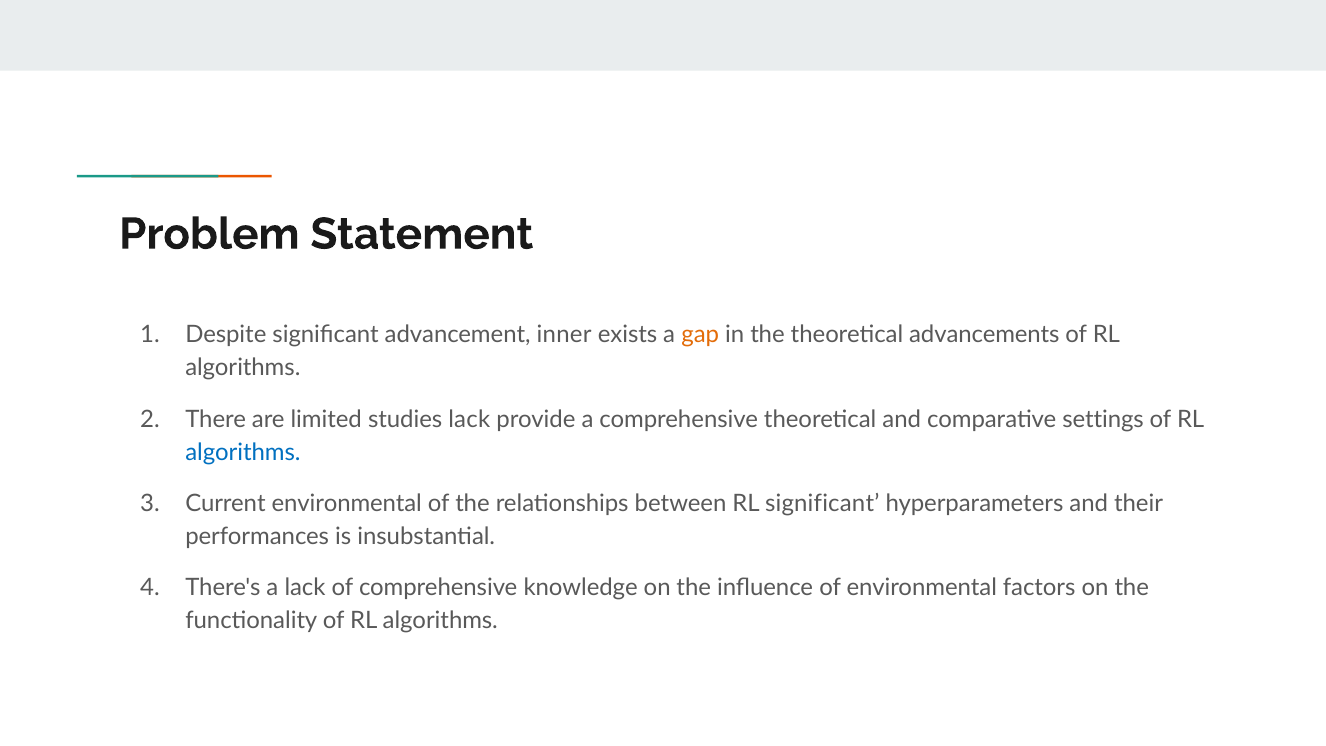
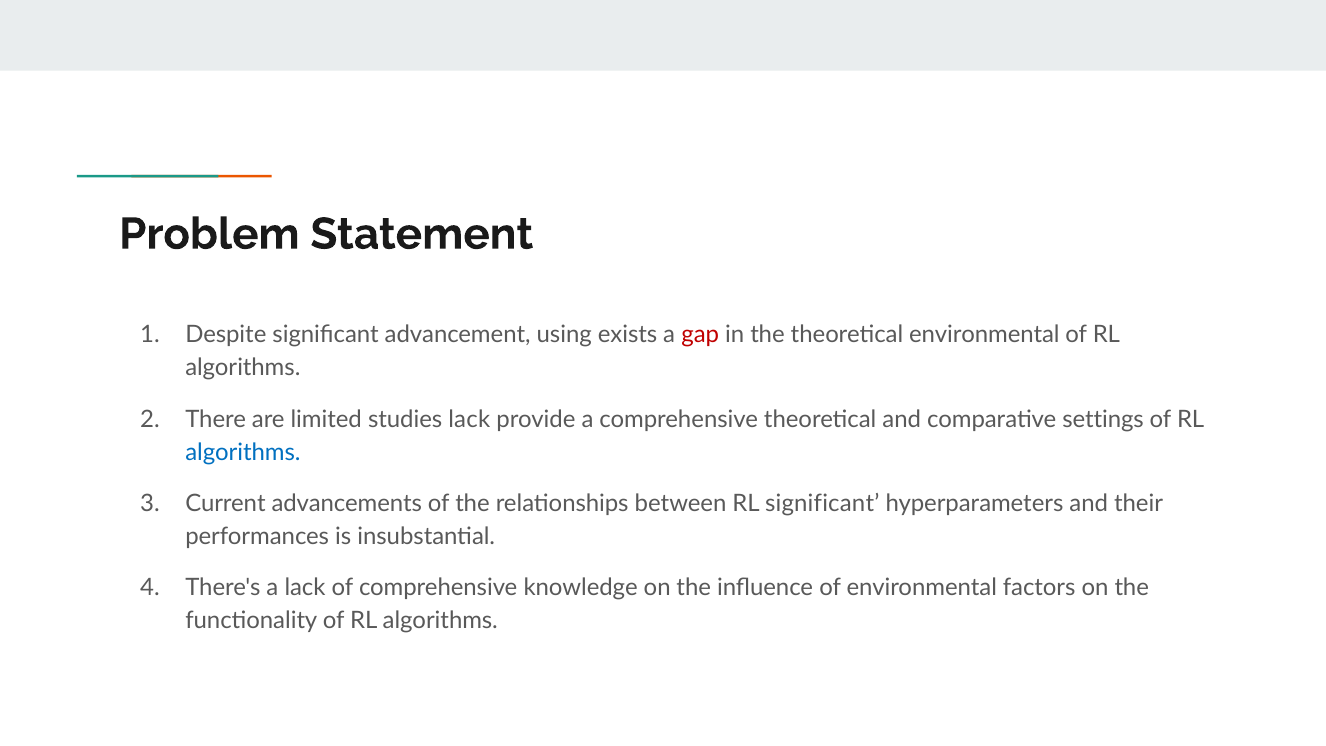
inner: inner -> using (564, 335)
gap colour: orange -> red (700, 335)
theoretical advancements: advancements -> environmental (984, 335)
Current environmental: environmental -> advancements (347, 503)
